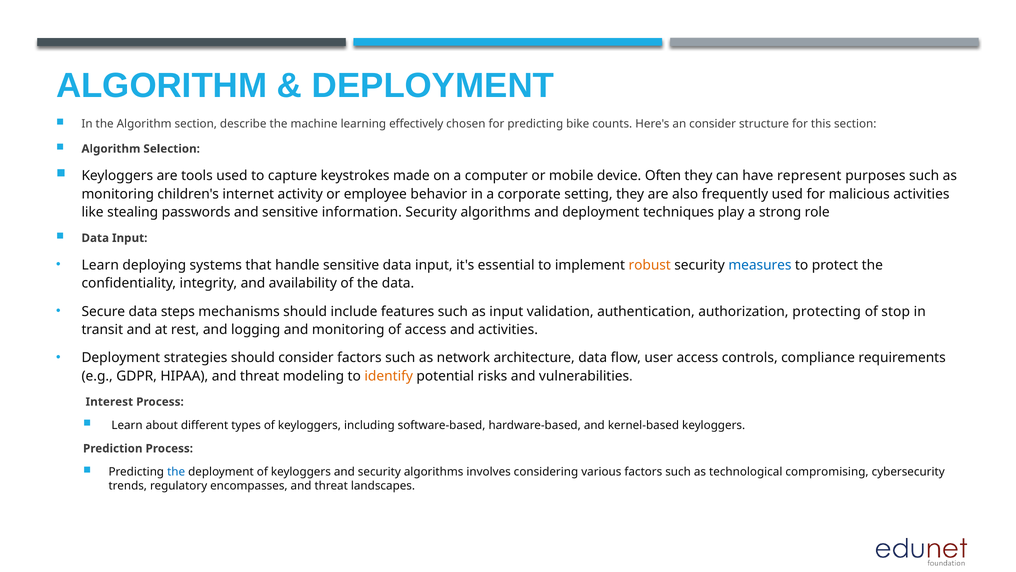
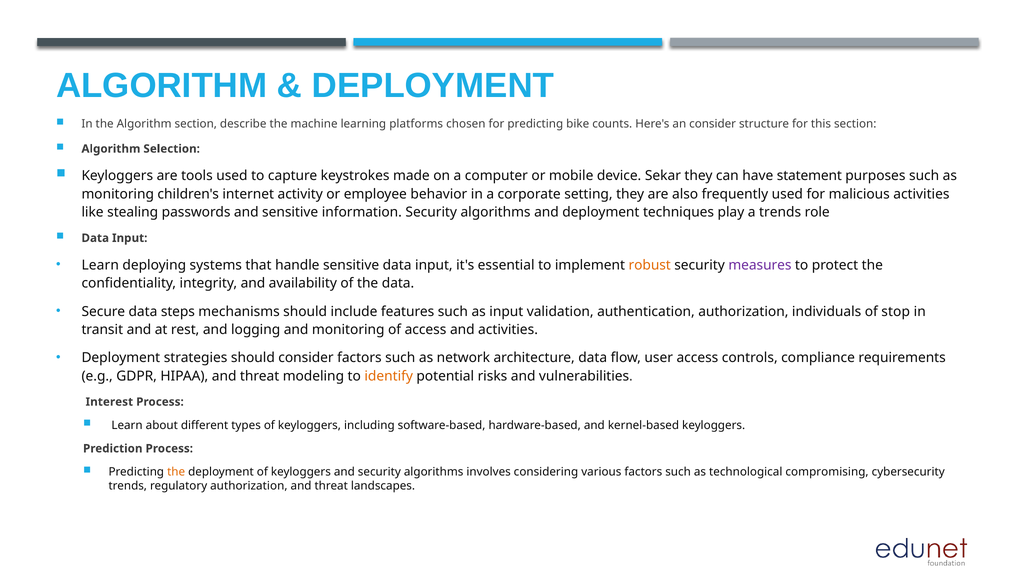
effectively: effectively -> platforms (416, 124)
Often: Often -> Sekar (663, 176)
represent: represent -> statement (809, 176)
a strong: strong -> trends (780, 212)
measures colour: blue -> purple (760, 265)
protecting: protecting -> individuals (827, 311)
the colour: blue -> orange (176, 471)
regulatory encompasses: encompasses -> authorization (249, 485)
